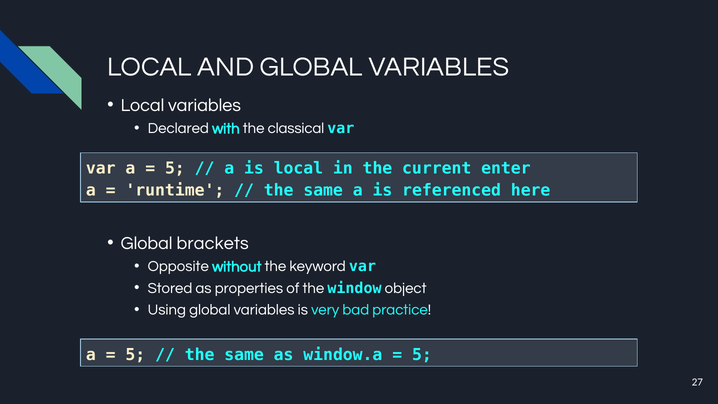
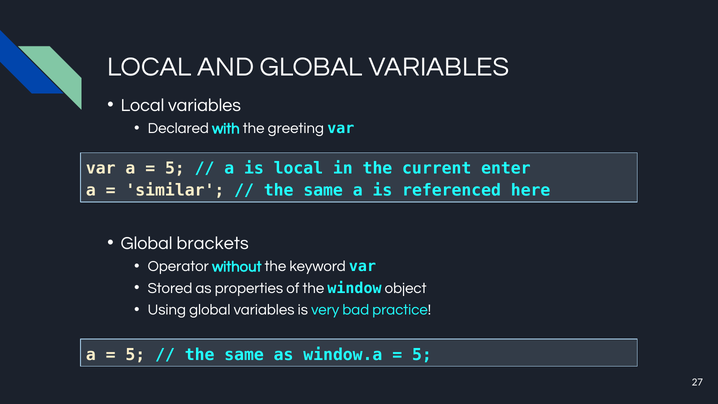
classical: classical -> greeting (296, 128)
runtime: runtime -> similar (175, 190)
Opposite: Opposite -> Operator (178, 266)
